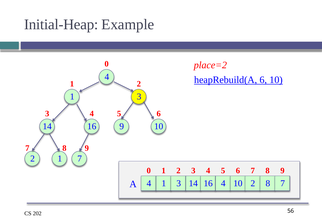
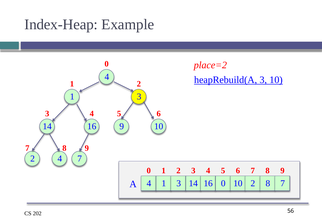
Initial-Heap: Initial-Heap -> Index-Heap (61, 25)
heapRebuild(A 6: 6 -> 3 (263, 80)
1: 1 -> 4 (60, 159)
1 4: 4 -> 0 (223, 183)
